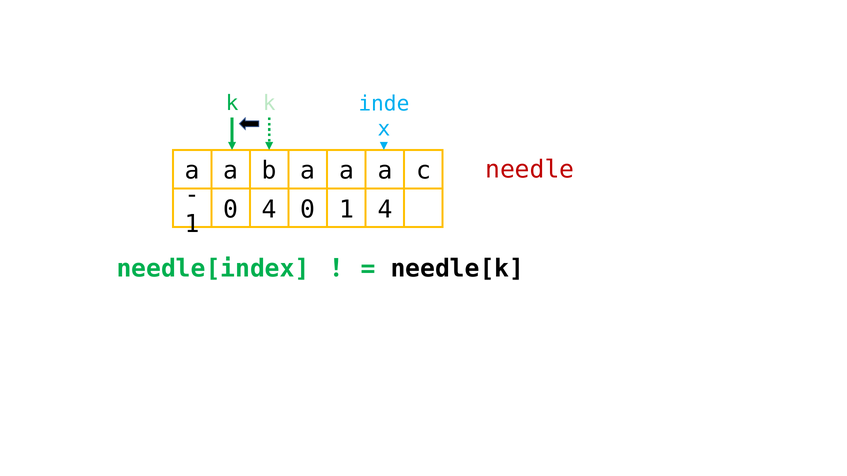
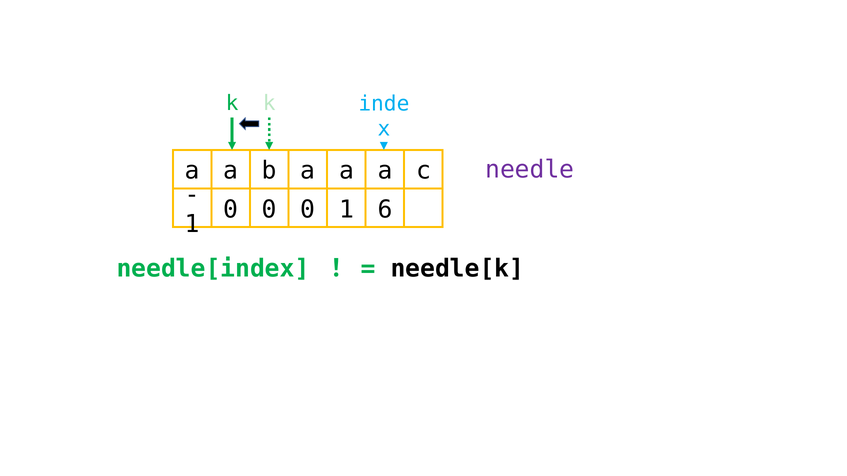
needle colour: red -> purple (530, 170)
4: 4 -> 0 (269, 210)
1 4: 4 -> 6 (385, 210)
